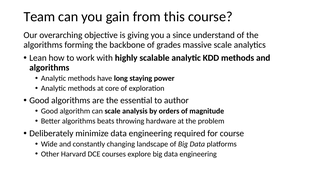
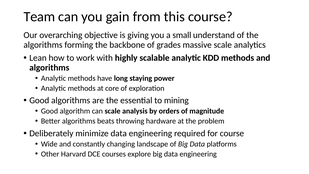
since: since -> small (182, 35)
author: author -> mining (176, 100)
